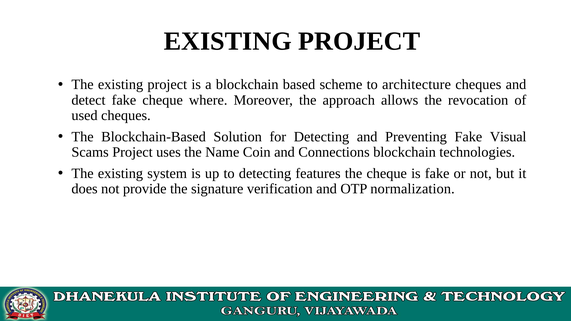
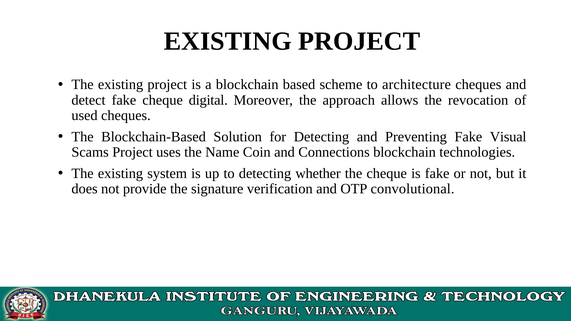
where: where -> digital (208, 100)
features: features -> whether (318, 174)
normalization: normalization -> convolutional (413, 189)
